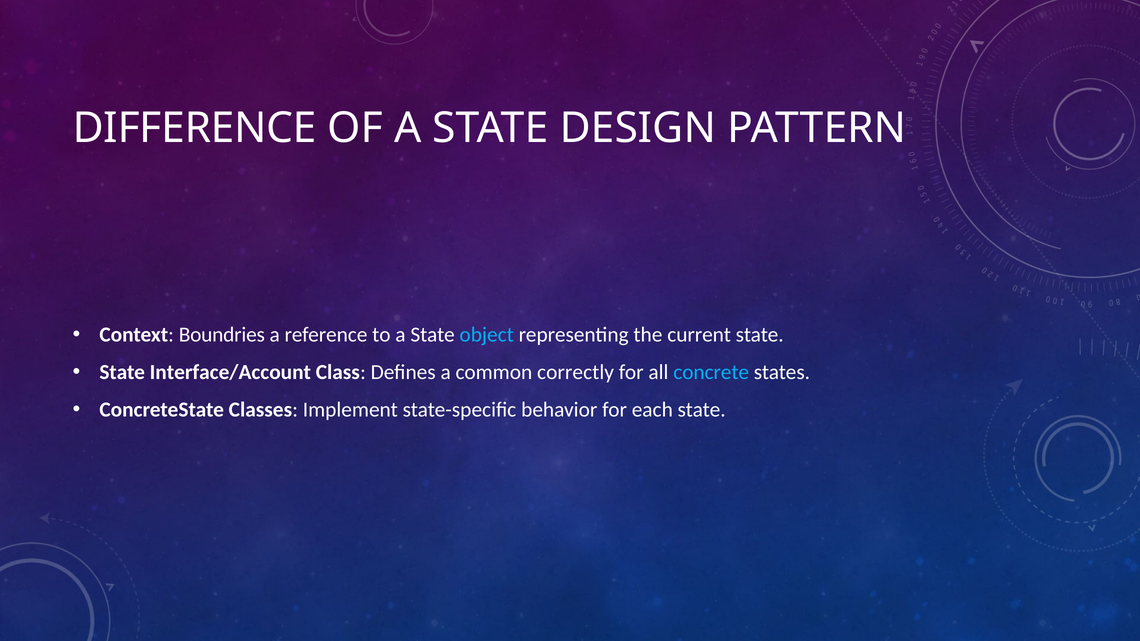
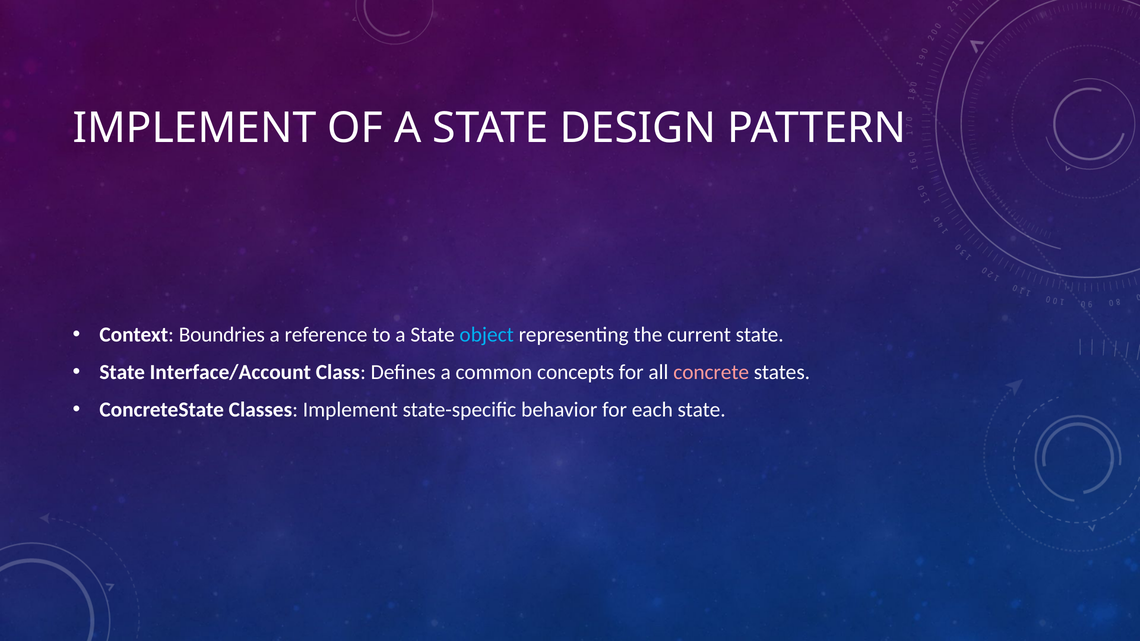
DIFFERENCE: DIFFERENCE -> IMPLEMENT (194, 128)
correctly: correctly -> concepts (576, 372)
concrete colour: light blue -> pink (711, 372)
